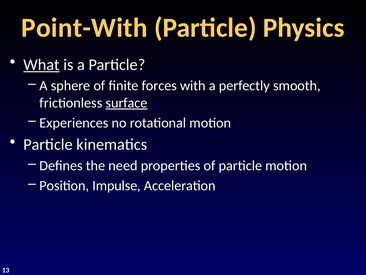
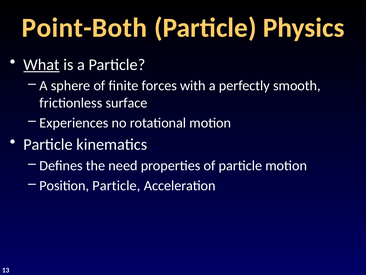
Point-With: Point-With -> Point-Both (84, 28)
surface underline: present -> none (127, 103)
Position Impulse: Impulse -> Particle (116, 185)
